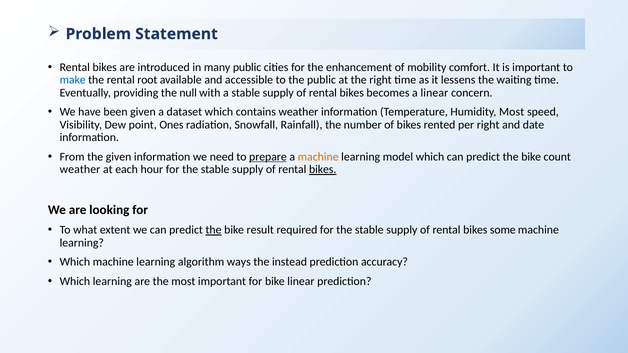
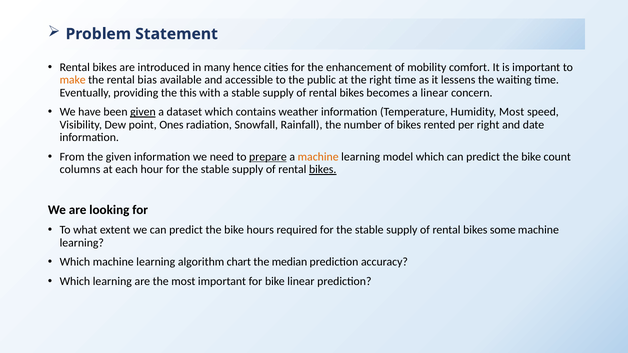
many public: public -> hence (247, 67)
make colour: blue -> orange (73, 80)
root: root -> bias (147, 80)
null: null -> this (188, 93)
given underline: none -> present (143, 112)
weather: weather -> columns (80, 170)
the underline: present -> none (214, 230)
result: result -> hours (260, 230)
ways: ways -> chart (239, 262)
instead: instead -> median (290, 262)
